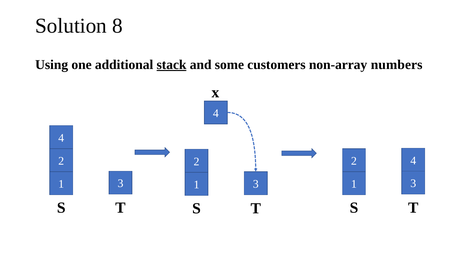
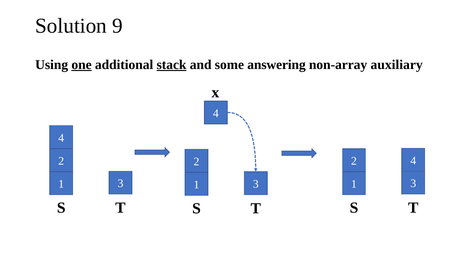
8: 8 -> 9 (117, 26)
one underline: none -> present (82, 65)
customers: customers -> answering (276, 65)
numbers: numbers -> auxiliary (397, 65)
